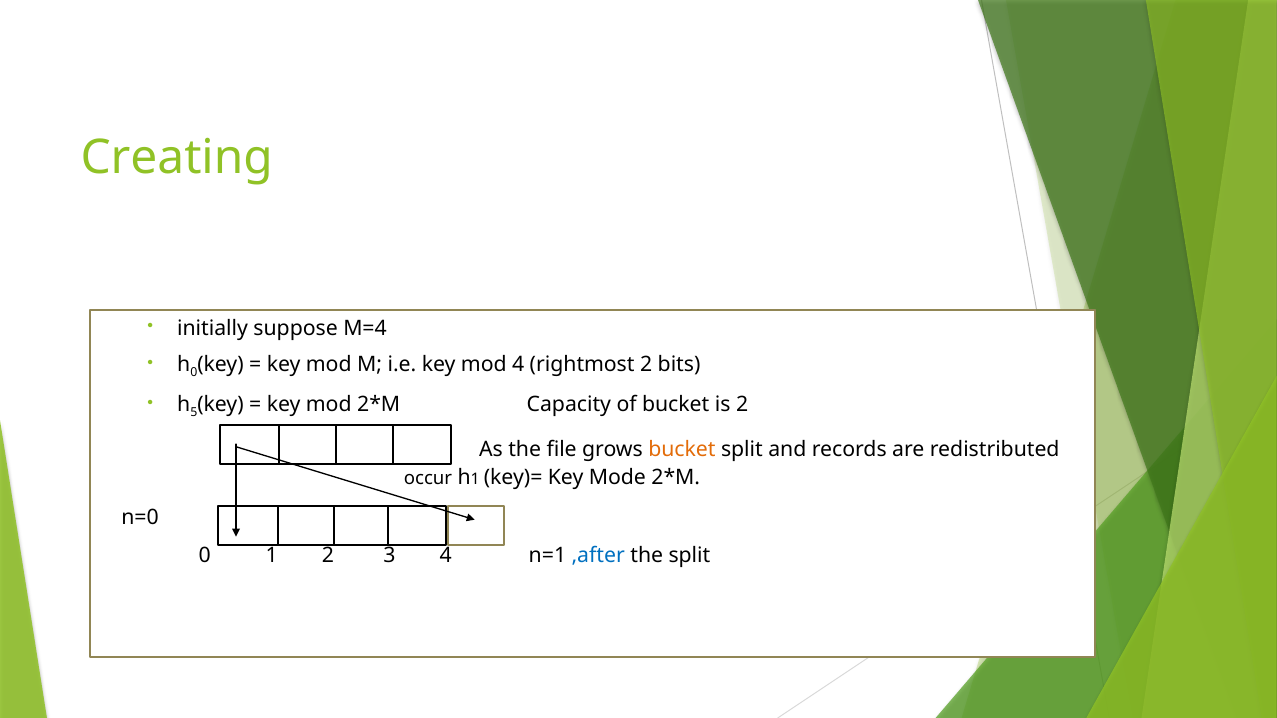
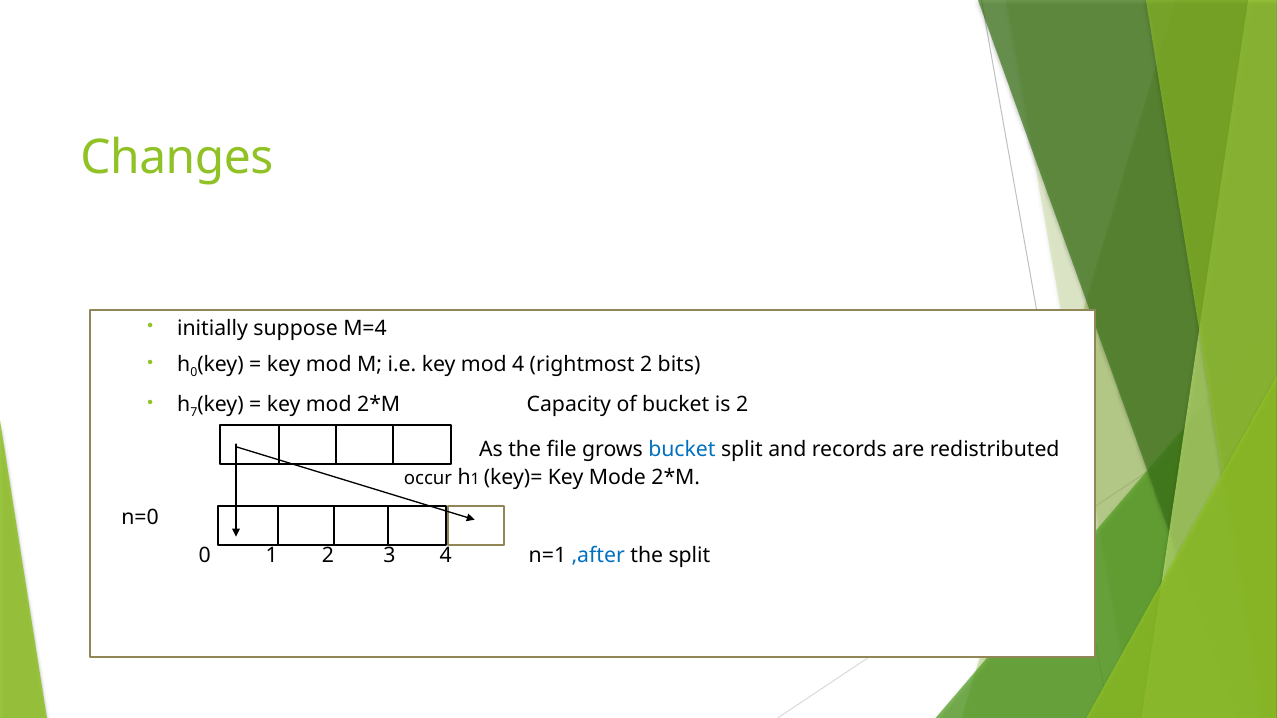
Creating: Creating -> Changes (177, 158)
5: 5 -> 7 (194, 413)
bucket colour: orange -> blue (682, 449)
